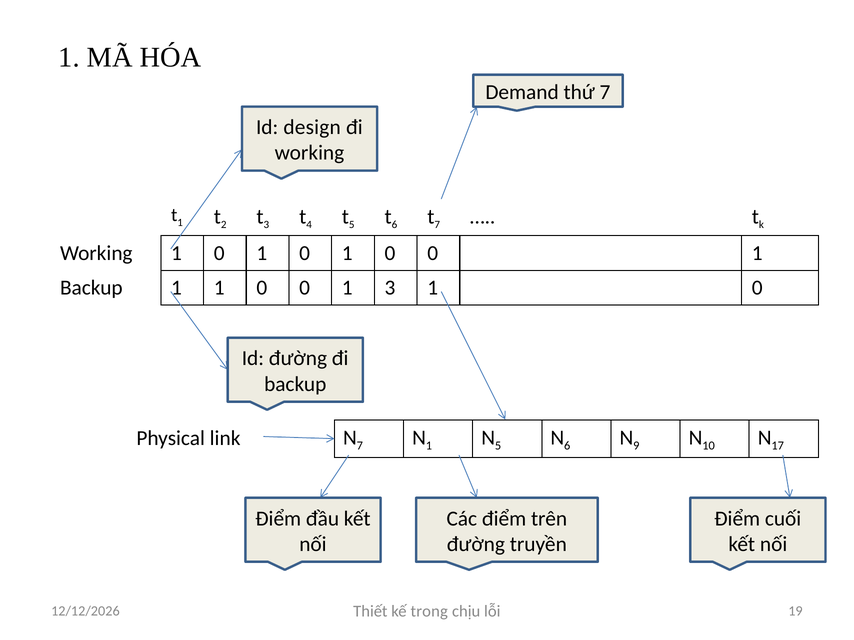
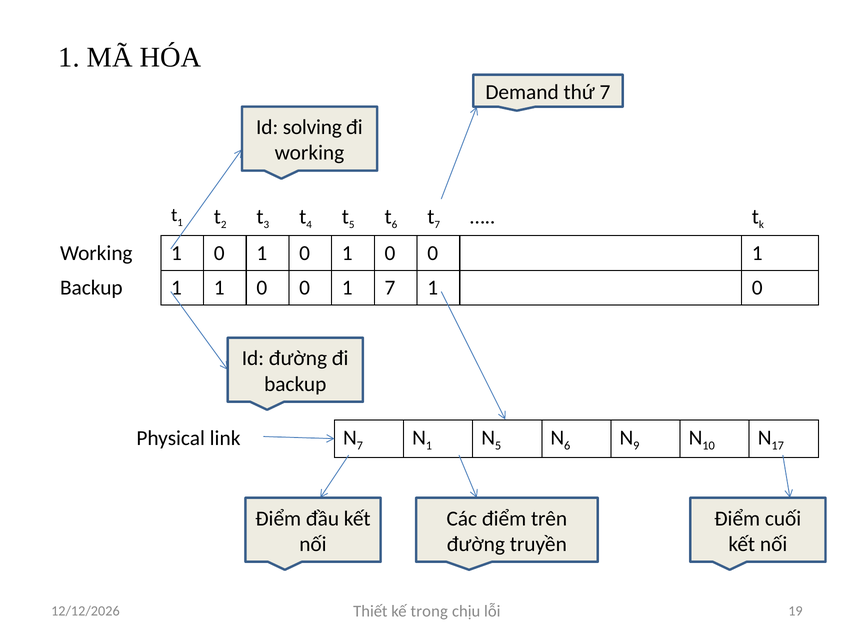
design: design -> solving (312, 127)
1 3: 3 -> 7 (390, 288)
